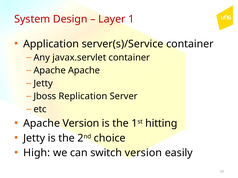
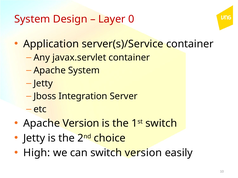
1: 1 -> 0 (131, 19)
Apache Apache: Apache -> System (84, 71)
Replication: Replication -> Integration (83, 97)
1st hitting: hitting -> switch (161, 124)
